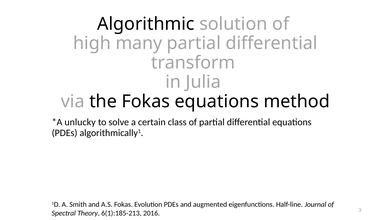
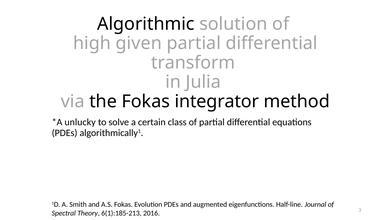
many: many -> given (139, 43)
Fokas equations: equations -> integrator (217, 101)
